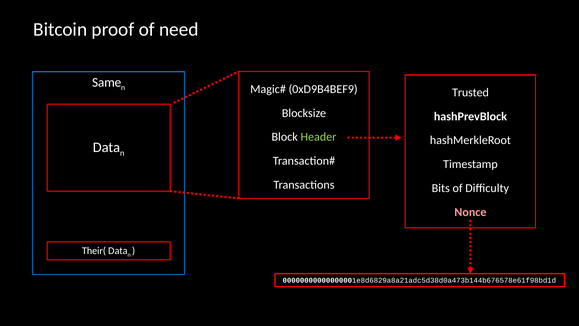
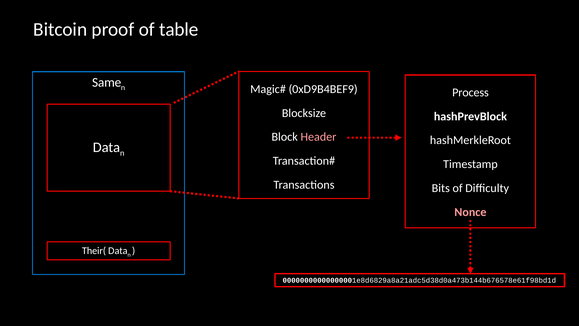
need: need -> table (179, 30)
Trusted: Trusted -> Process (470, 92)
Header colour: light green -> pink (318, 137)
